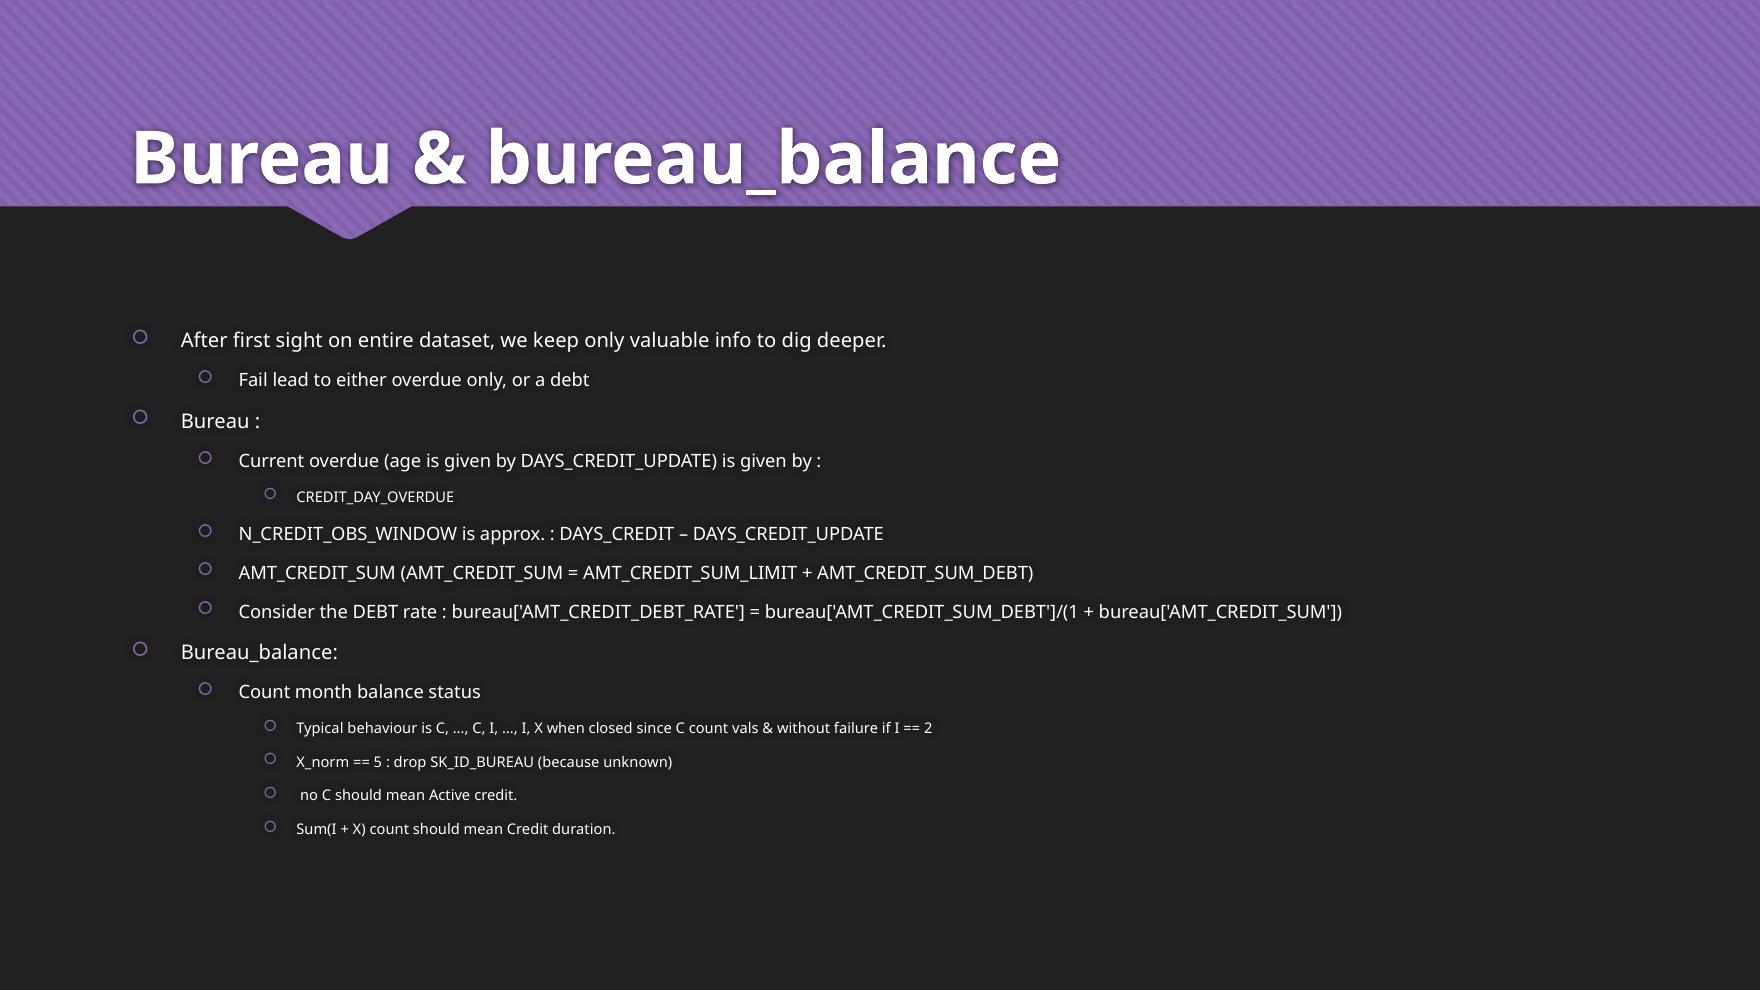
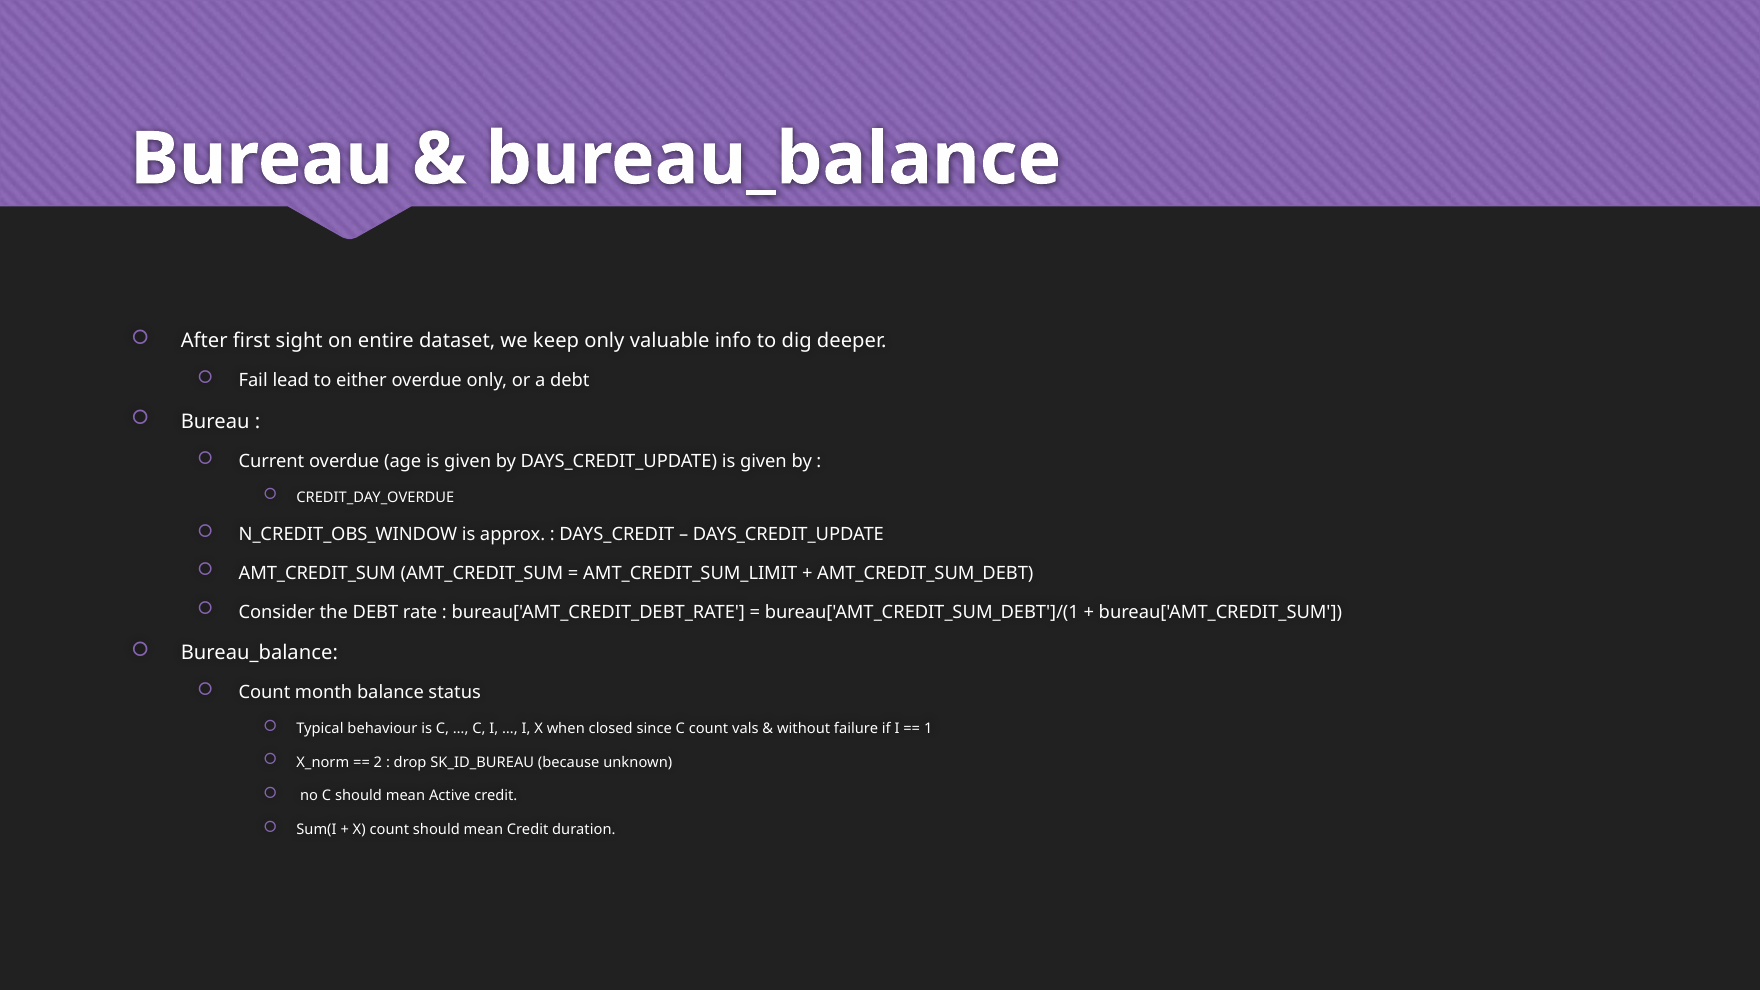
2: 2 -> 1 (928, 728)
5: 5 -> 2 (378, 762)
